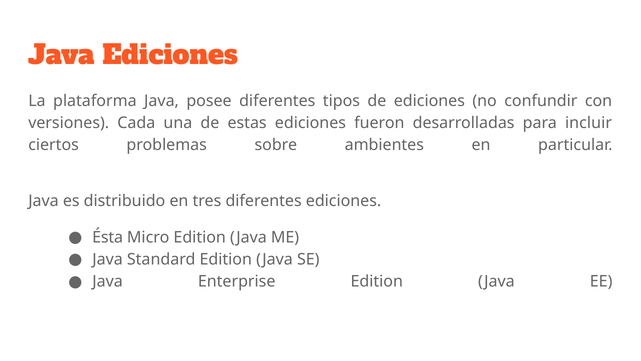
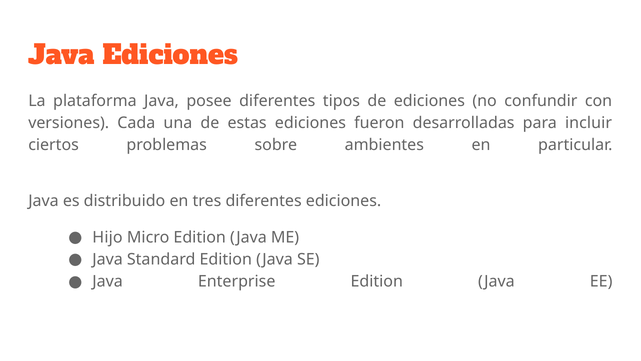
Ésta: Ésta -> Hijo (108, 237)
